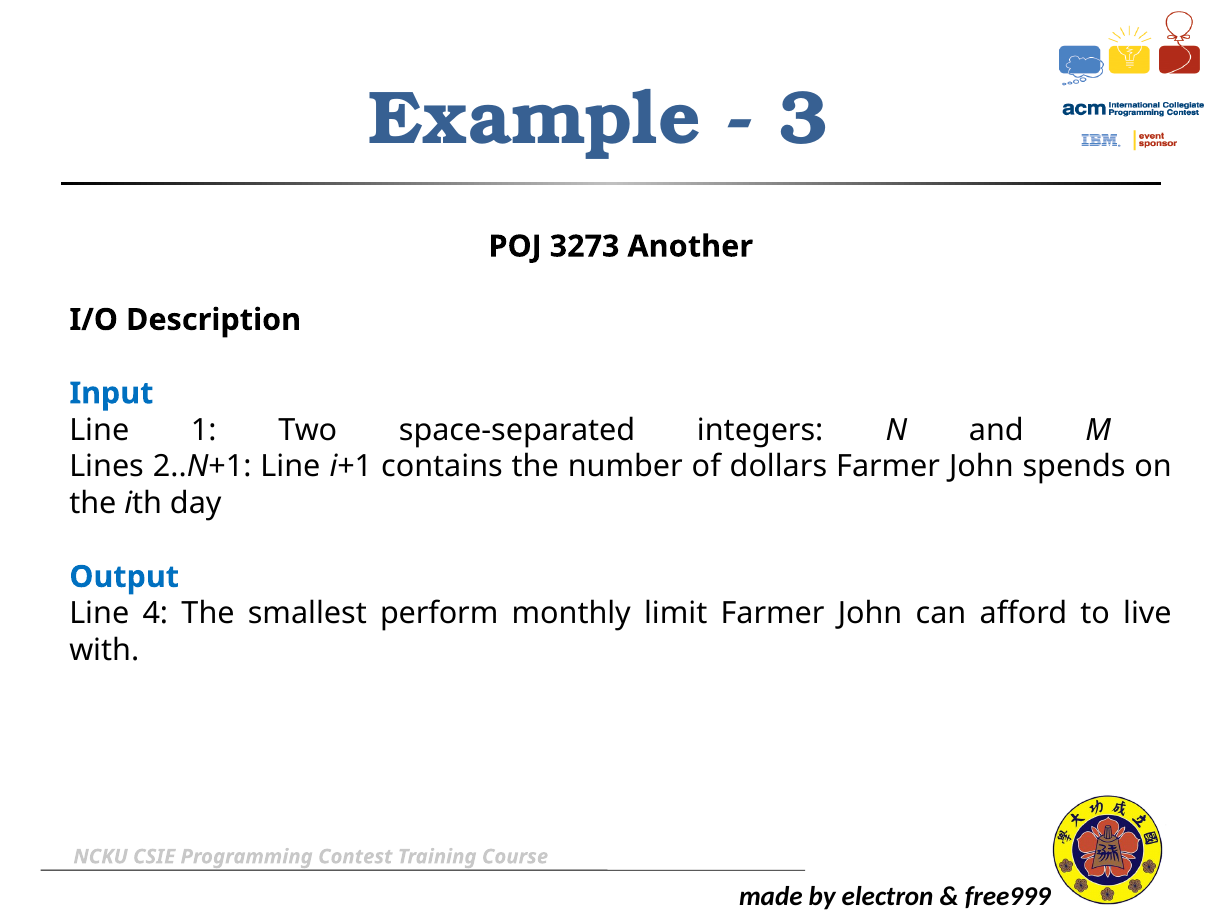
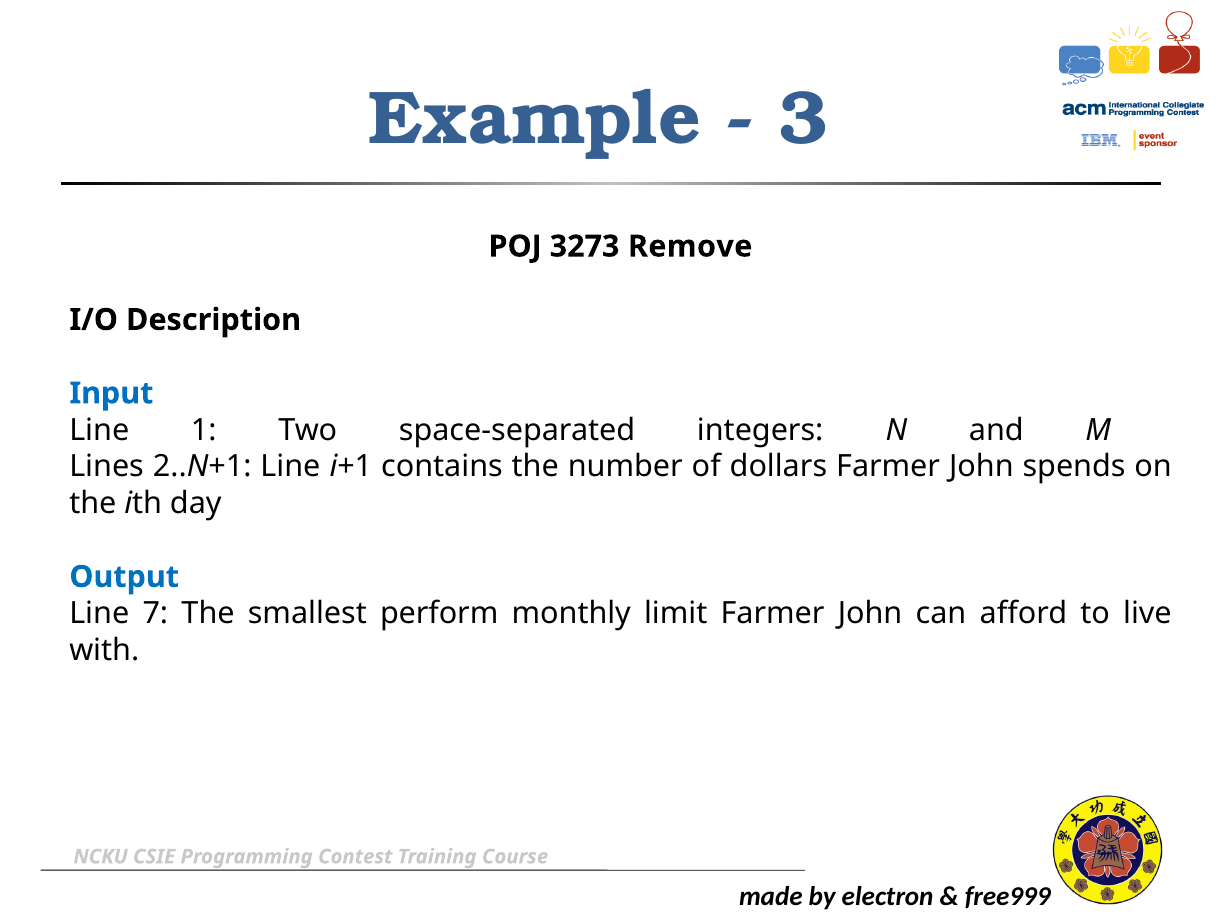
Another: Another -> Remove (690, 246)
4: 4 -> 7 (155, 613)
